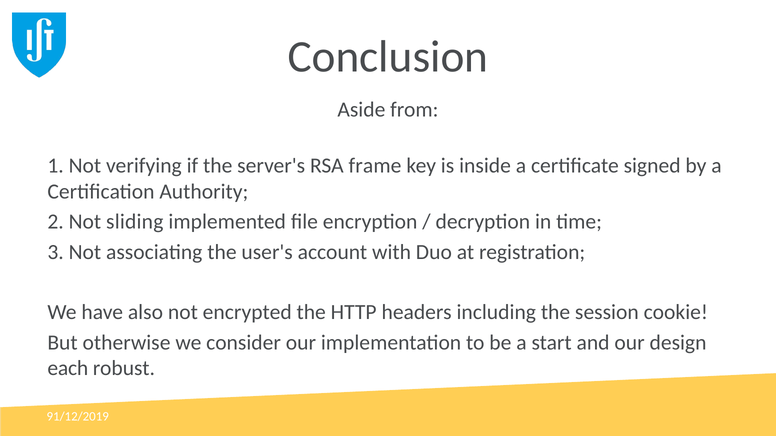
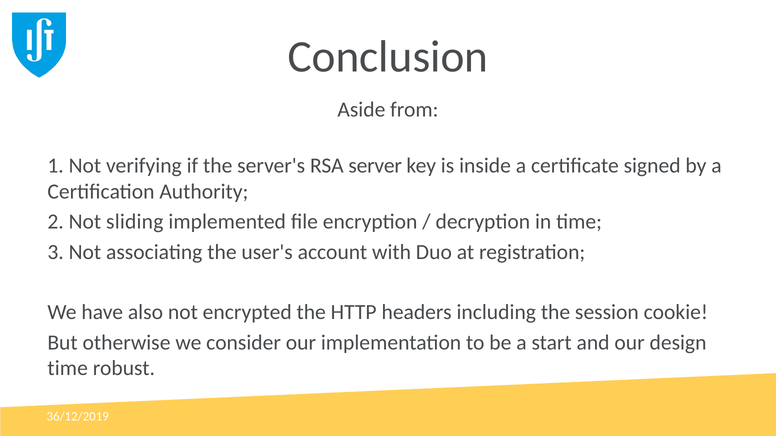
frame: frame -> server (375, 166)
each: each -> time (68, 369)
91/12/2019: 91/12/2019 -> 36/12/2019 (78, 417)
